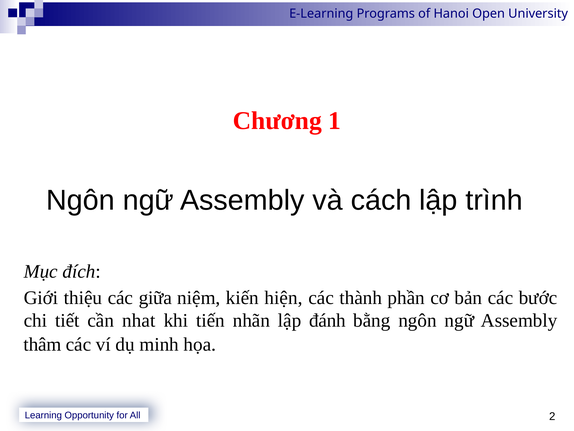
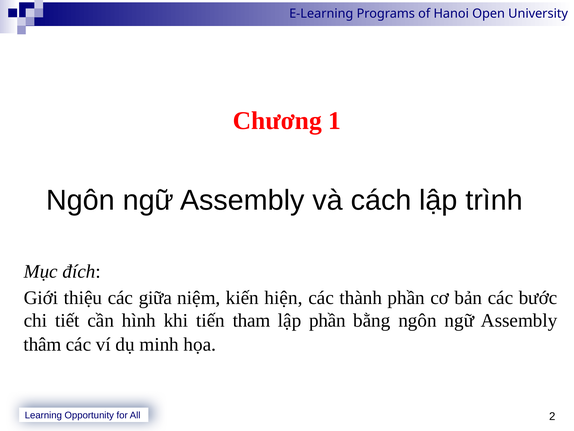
nhat: nhat -> hình (139, 320)
nhãn: nhãn -> tham (251, 320)
lập đánh: đánh -> phần (327, 320)
